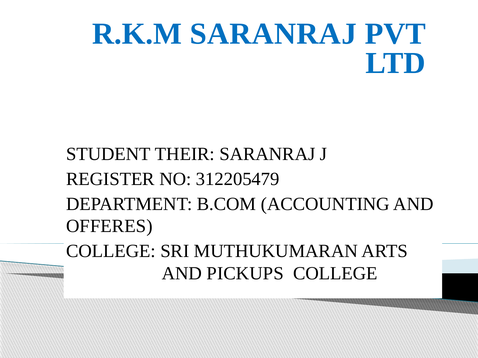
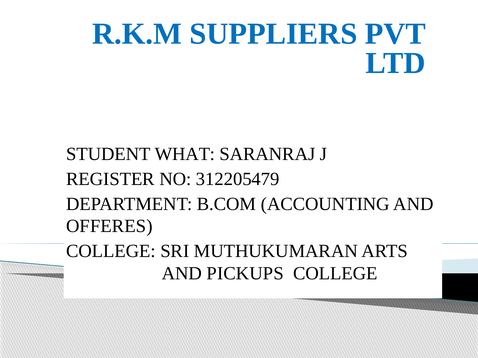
R.K.M SARANRAJ: SARANRAJ -> SUPPLIERS (273, 34)
THEIR: THEIR -> WHAT (185, 154)
